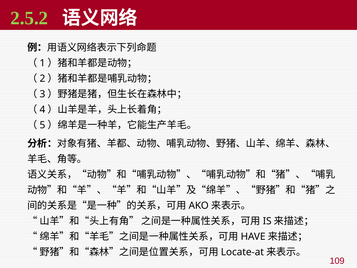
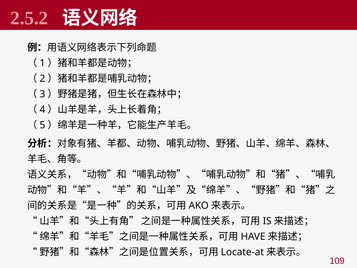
2.5.2 colour: light green -> pink (29, 18)
